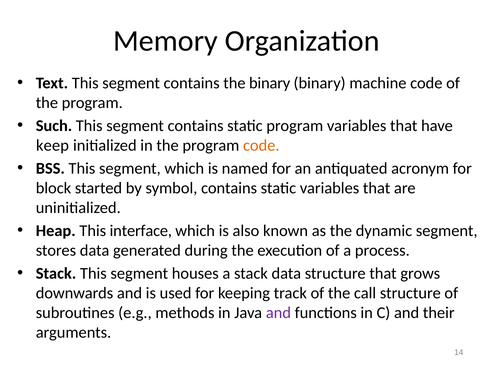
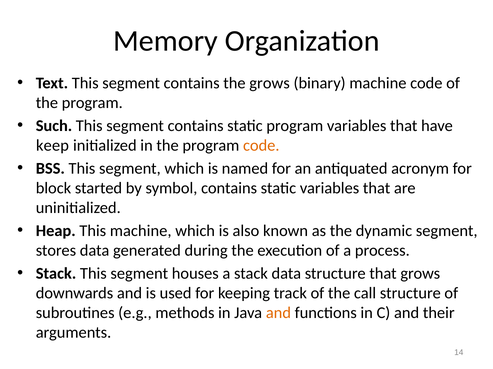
the binary: binary -> grows (270, 83)
This interface: interface -> machine (141, 231)
and colour: purple -> orange (278, 313)
